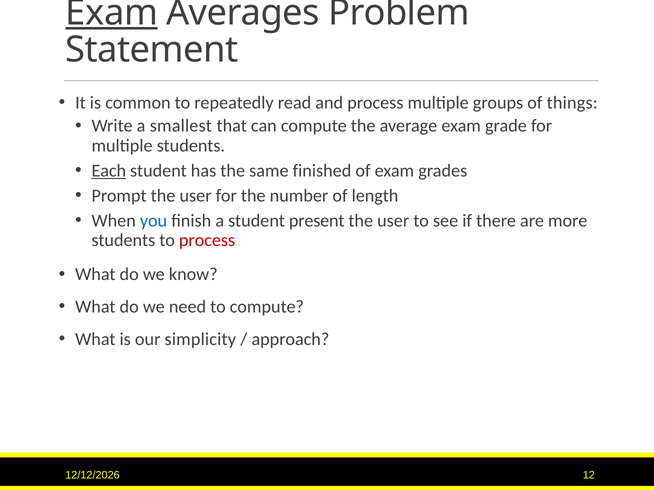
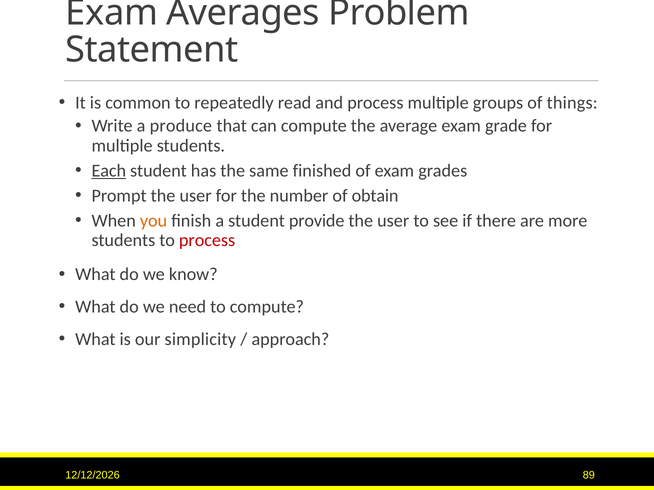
Exam underline: present -> none (112, 13)
smallest: smallest -> produce (181, 126)
length: length -> obtain (375, 196)
you colour: blue -> orange (154, 221)
present: present -> provide (317, 221)
12: 12 -> 89 (589, 476)
